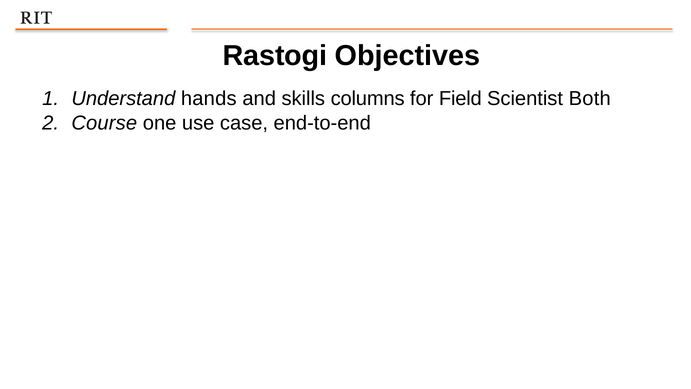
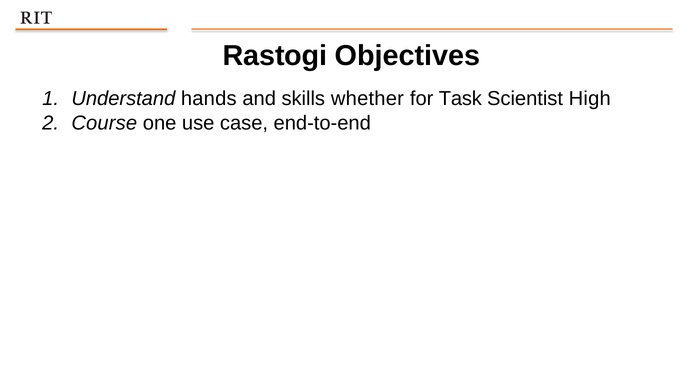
columns: columns -> whether (367, 99)
Field: Field -> Task (460, 99)
Both: Both -> High (590, 99)
